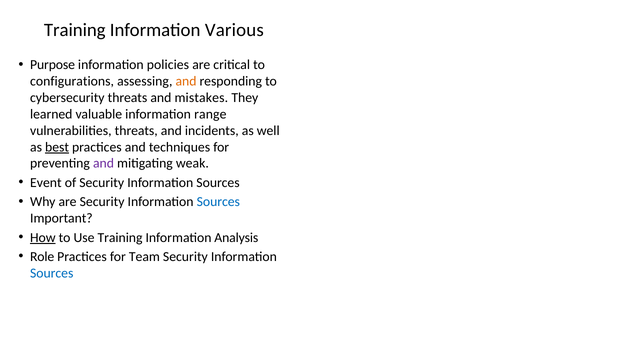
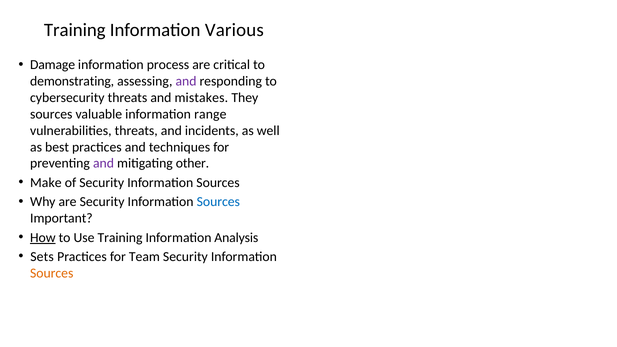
Purpose: Purpose -> Damage (53, 65)
policies: policies -> process (168, 65)
configurations: configurations -> demonstrating (72, 81)
and colour: orange -> purple (186, 81)
learned: learned -> sources (51, 114)
best underline: present -> none (57, 147)
weak: weak -> other (192, 163)
Event: Event -> Make (46, 183)
Role: Role -> Sets (42, 257)
Sources colour: blue -> orange (52, 273)
